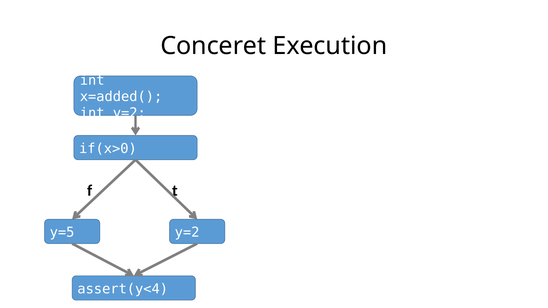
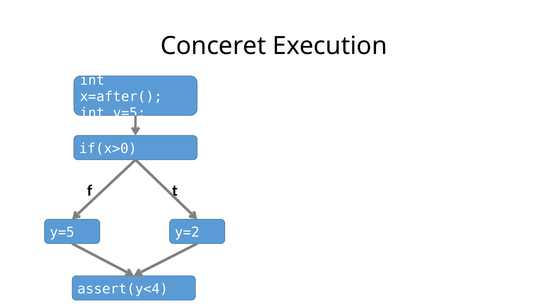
x=added(: x=added( -> x=after( (121, 97)
int y=2: y=2 -> y=5 (129, 113)
